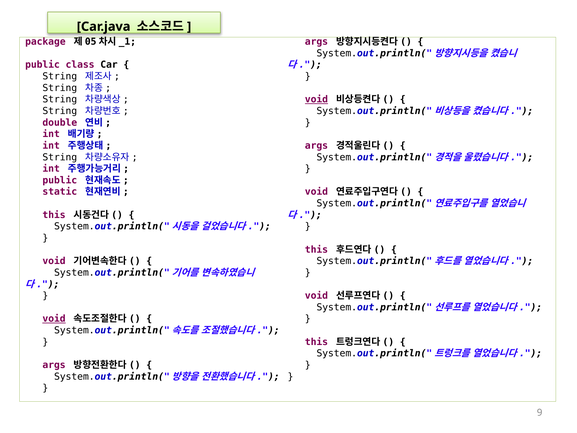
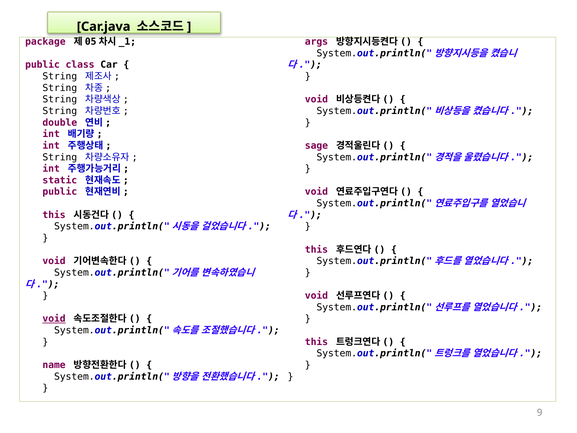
void underline: present -> none (316, 99)
args: args -> sage (316, 146)
public: public -> static (60, 180)
static: static -> public (60, 192)
args: args -> name (54, 365)
